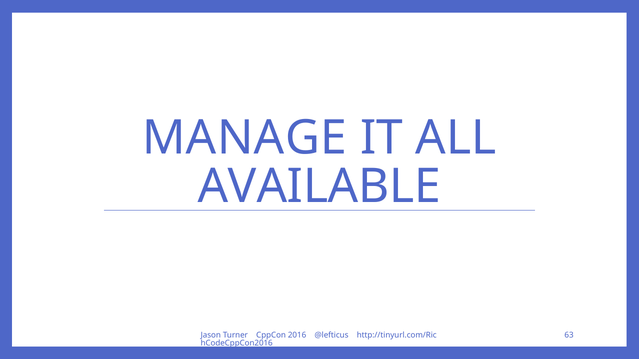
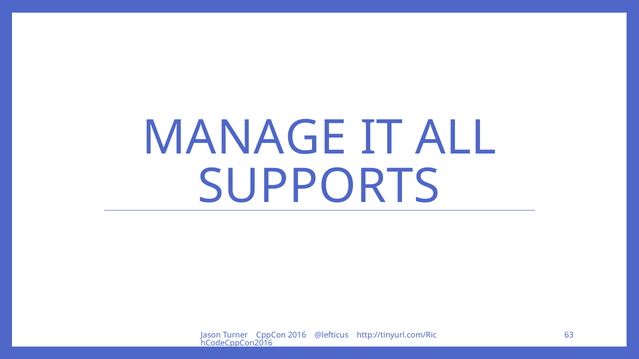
AVAILABLE: AVAILABLE -> SUPPORTS (319, 187)
